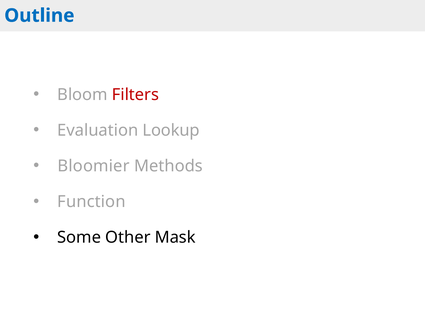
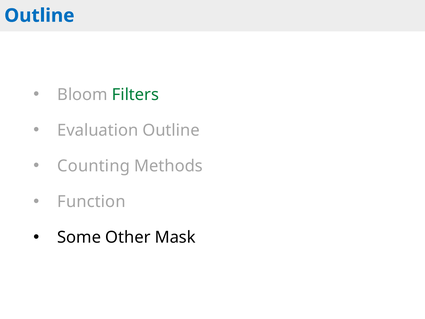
Filters colour: red -> green (135, 95)
Evaluation Lookup: Lookup -> Outline (171, 130)
Bloomier: Bloomier -> Counting (94, 166)
